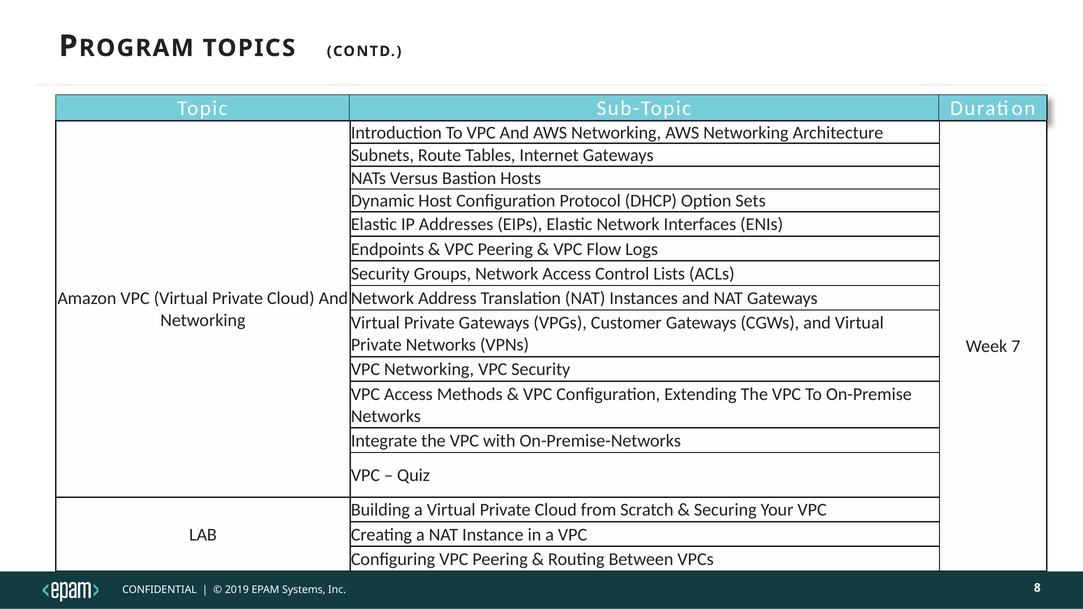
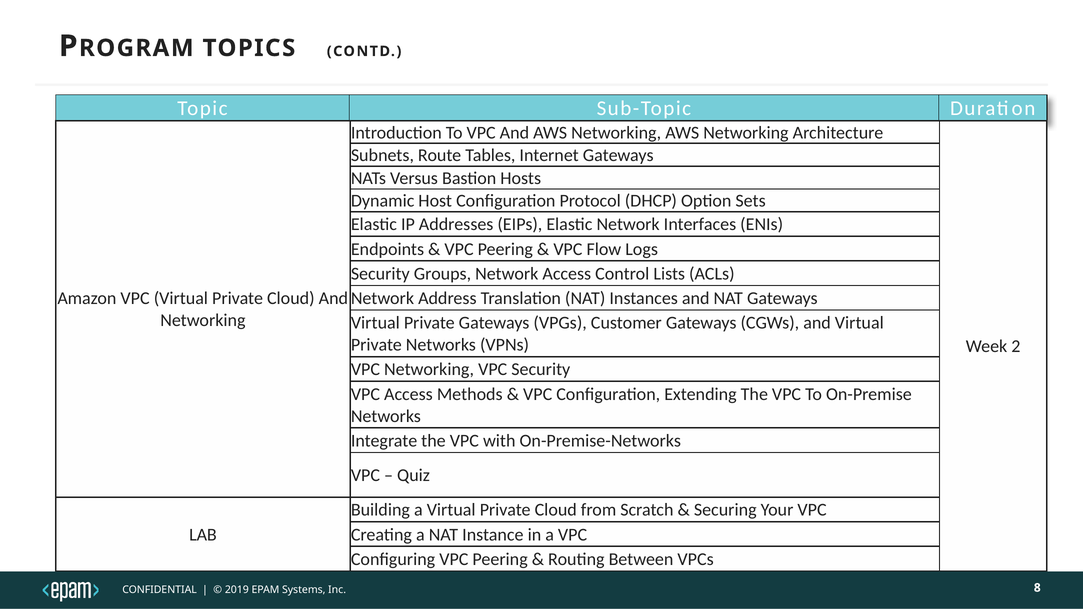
7: 7 -> 2 (1016, 346)
